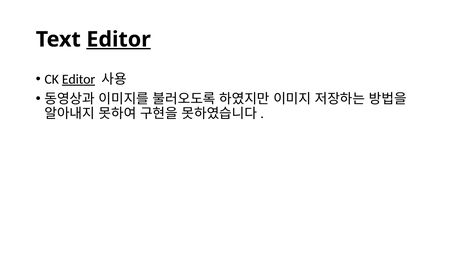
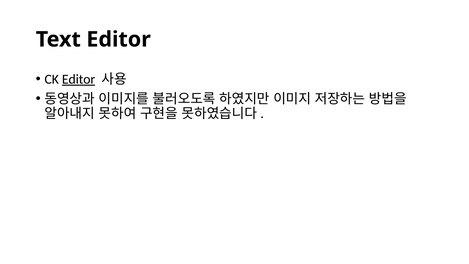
Editor underline: present -> none (119, 39)
